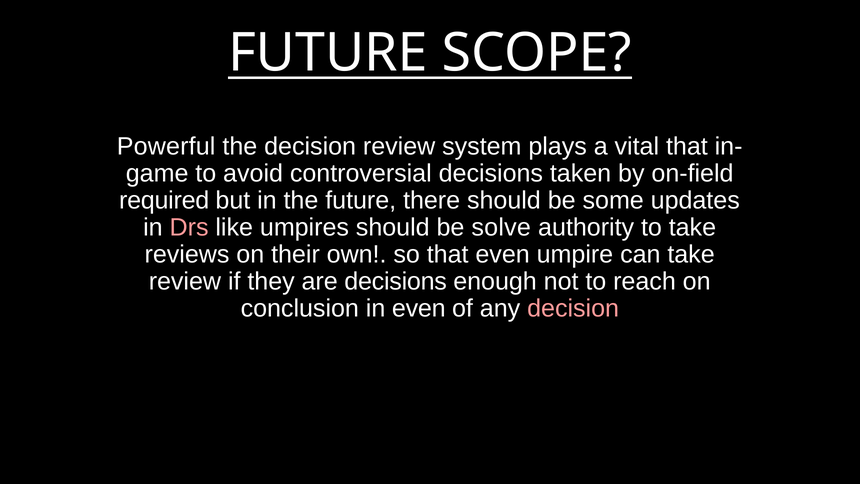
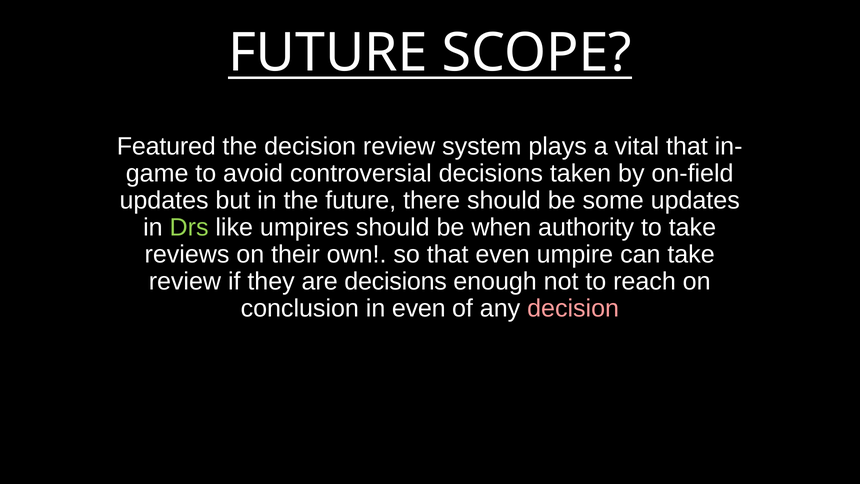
Powerful: Powerful -> Featured (166, 146)
required: required -> updates (164, 200)
Drs colour: pink -> light green (189, 227)
solve: solve -> when (501, 227)
